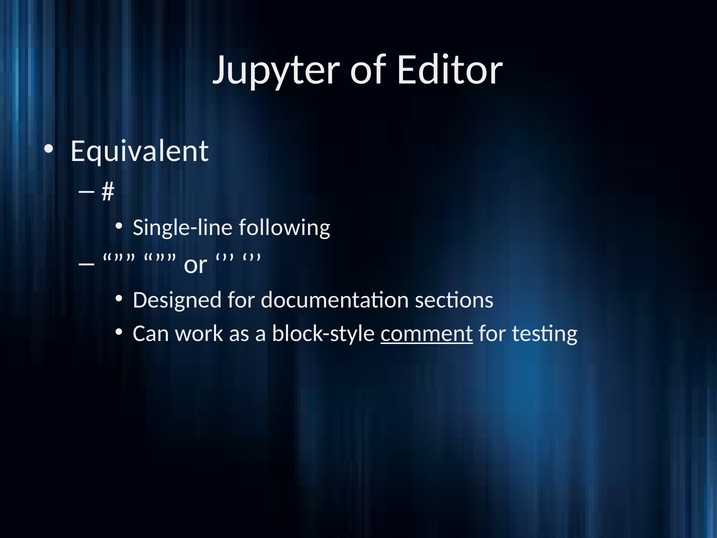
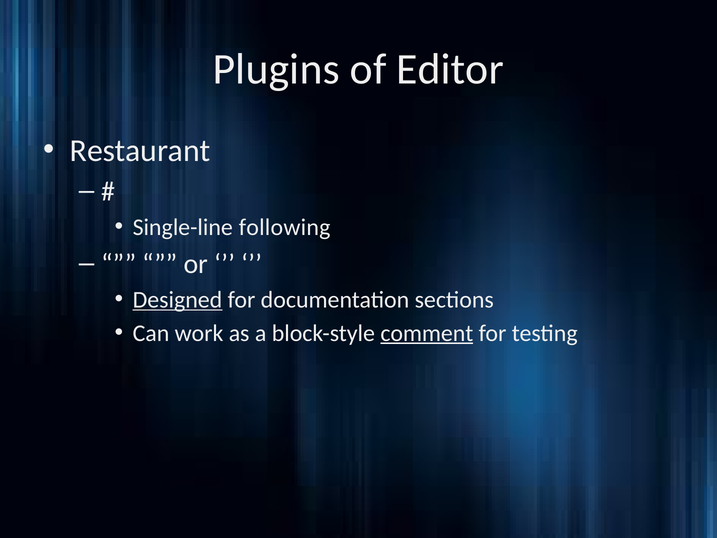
Jupyter: Jupyter -> Plugins (276, 69)
Equivalent: Equivalent -> Restaurant (140, 150)
Designed underline: none -> present (177, 300)
